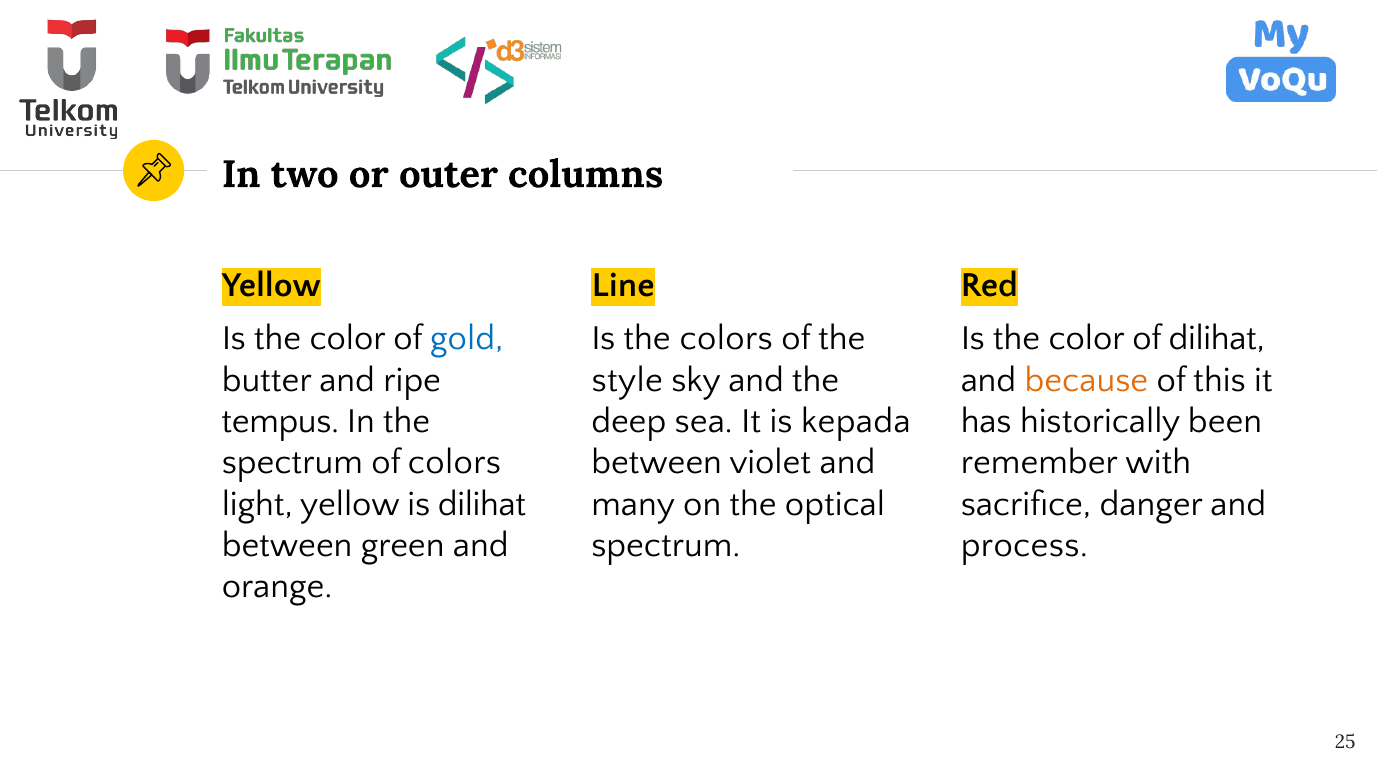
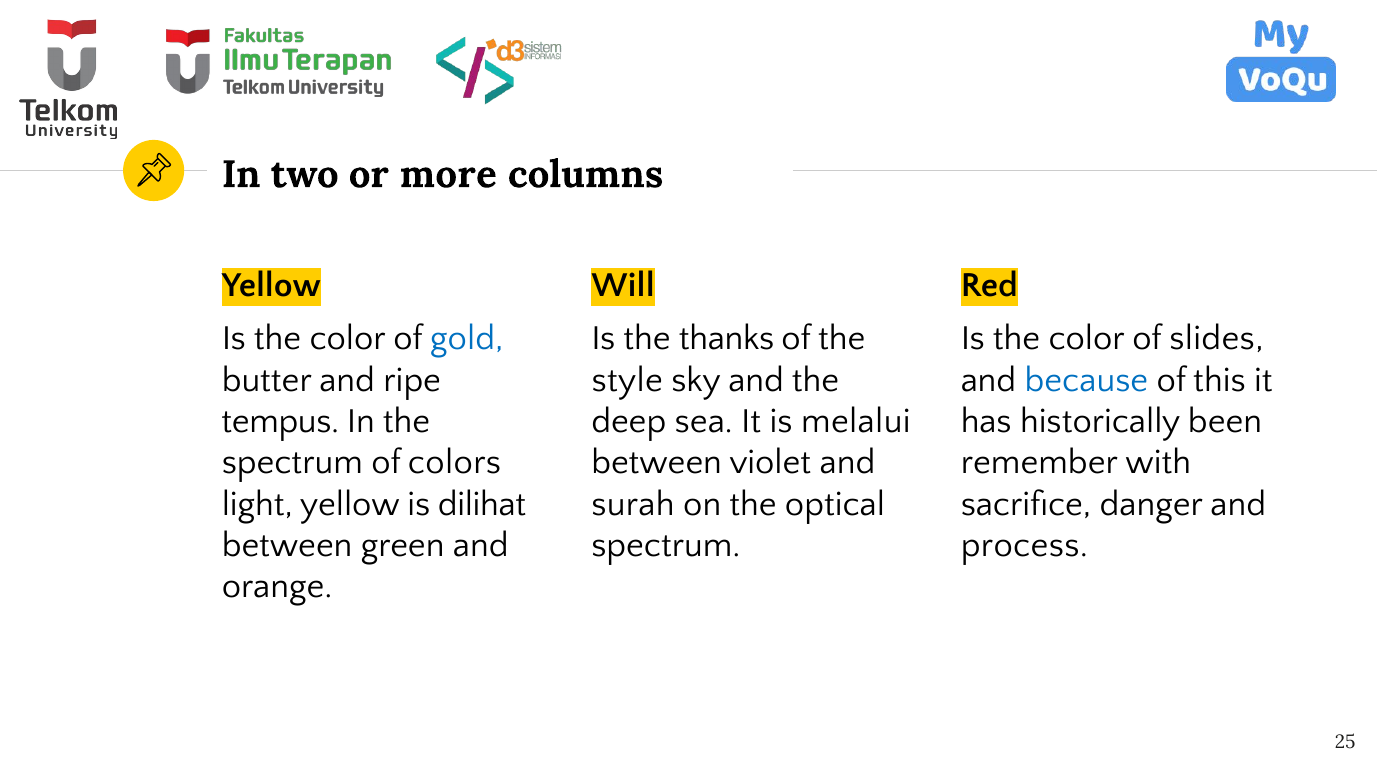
outer: outer -> more (448, 174)
Line: Line -> Will (623, 285)
the colors: colors -> thanks (727, 338)
of dilihat: dilihat -> slides (1216, 338)
because colour: orange -> blue (1086, 380)
kepada: kepada -> melalui (856, 421)
many: many -> surah (633, 503)
